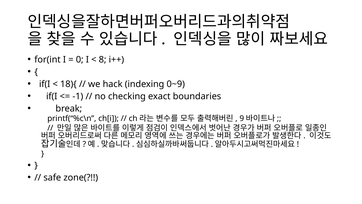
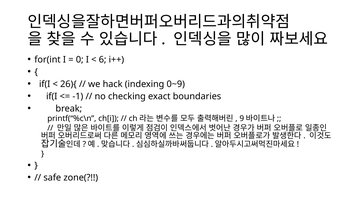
8: 8 -> 6 (103, 60)
18){: 18){ -> 26){ (68, 84)
